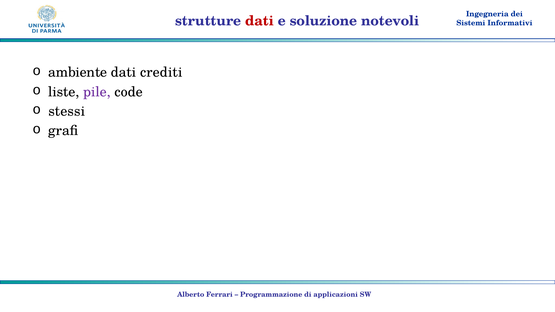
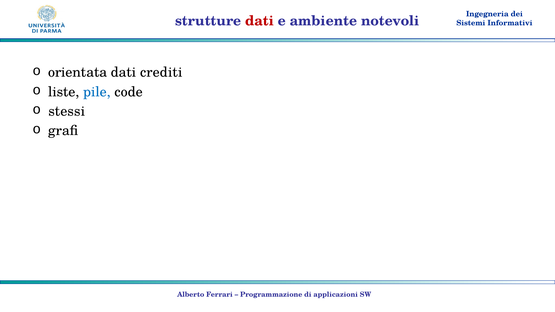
soluzione: soluzione -> ambiente (323, 21)
ambiente: ambiente -> orientata (78, 72)
pile colour: purple -> blue (97, 92)
